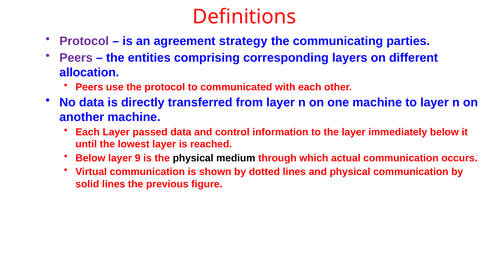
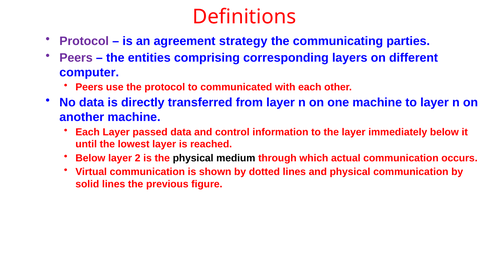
allocation: allocation -> computer (89, 72)
9: 9 -> 2 (138, 158)
